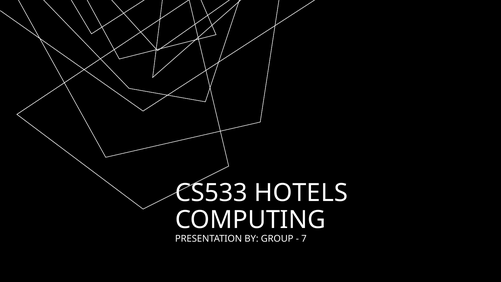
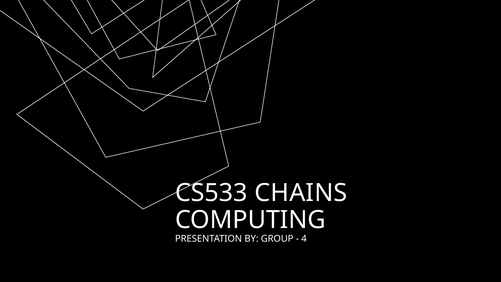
HOTELS: HOTELS -> CHAINS (301, 193)
7: 7 -> 4 (304, 238)
